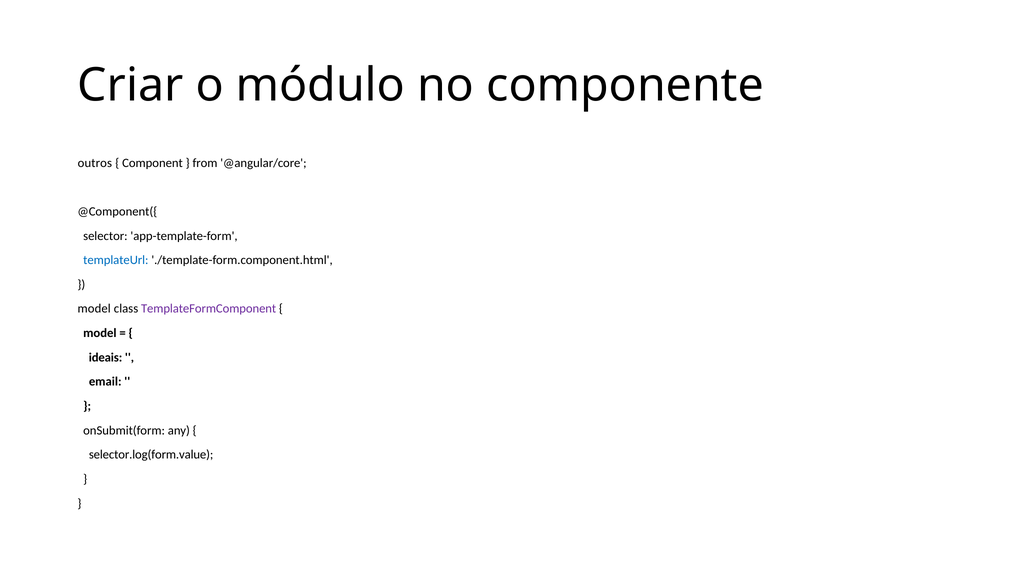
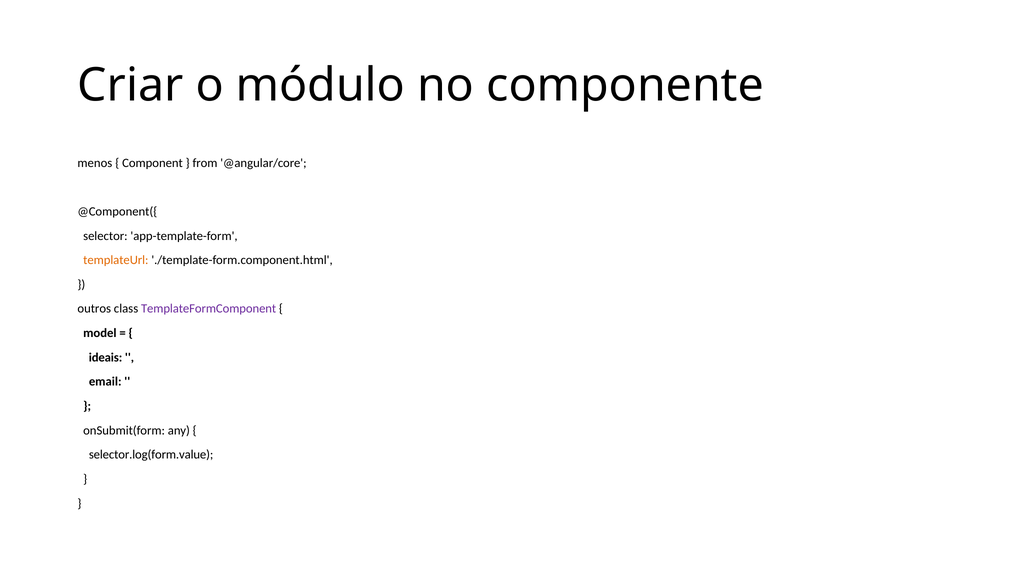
outros: outros -> menos (95, 163)
templateUrl colour: blue -> orange (116, 260)
model: model -> outros (94, 309)
